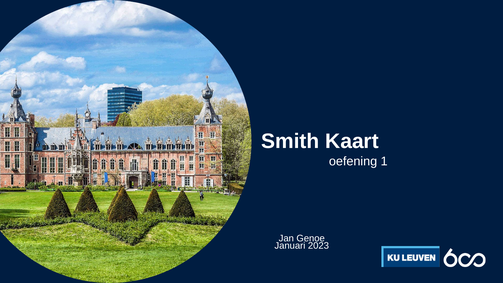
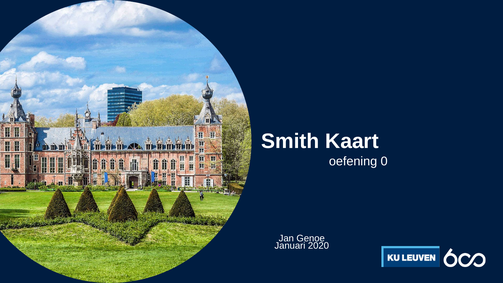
1: 1 -> 0 (384, 161)
2023: 2023 -> 2020 (318, 246)
